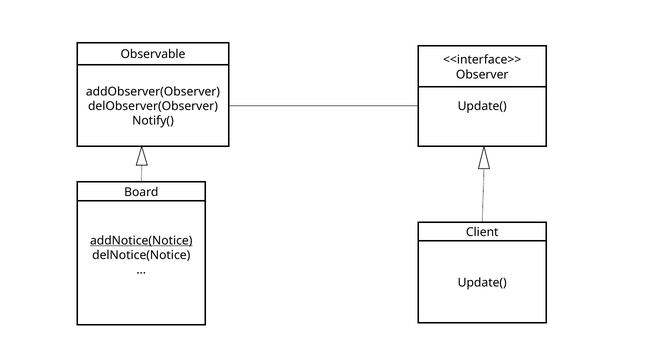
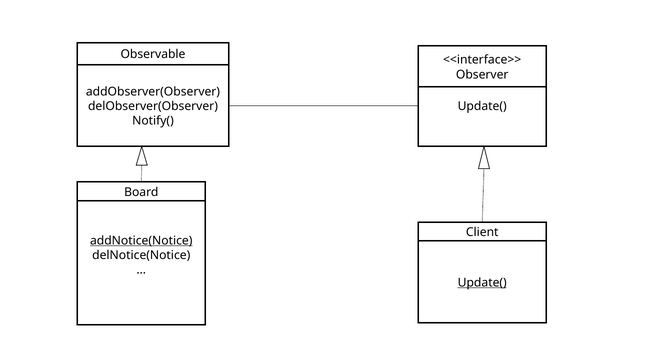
Update( underline: none -> present (482, 283)
